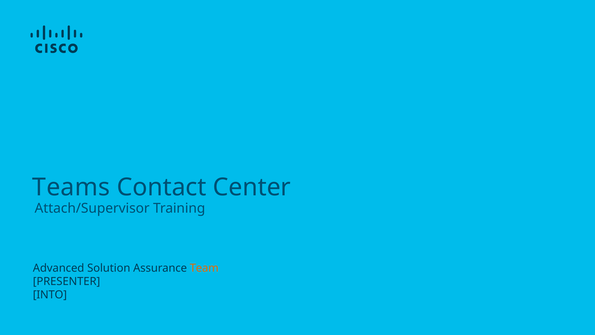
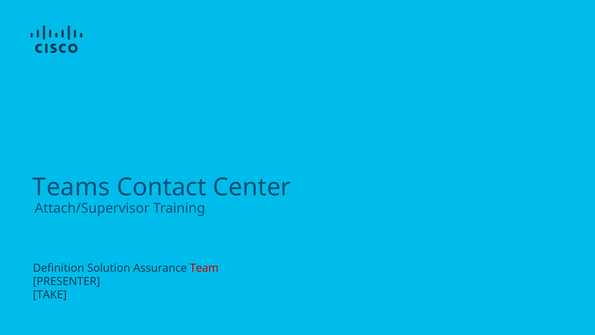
Advanced: Advanced -> Definition (59, 268)
Team colour: orange -> red (204, 268)
INTO: INTO -> TAKE (50, 295)
